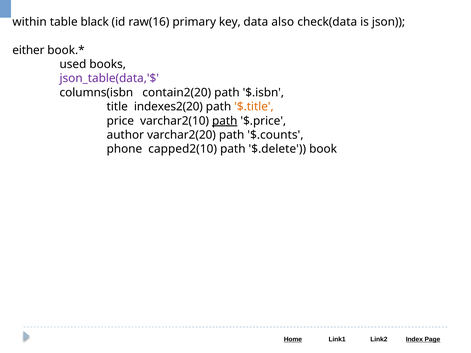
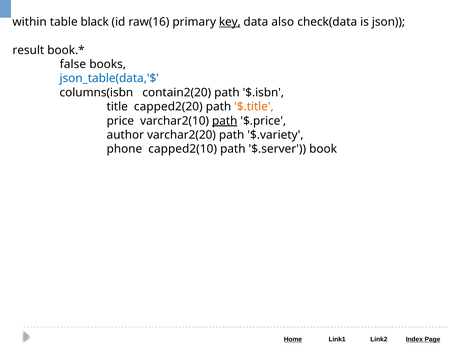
key underline: none -> present (230, 22)
either: either -> result (28, 50)
used: used -> false (73, 64)
json_table(data,'$ colour: purple -> blue (109, 78)
indexes2(20: indexes2(20 -> capped2(20 (168, 107)
$.counts: $.counts -> $.variety (275, 135)
$.delete: $.delete -> $.server (277, 149)
